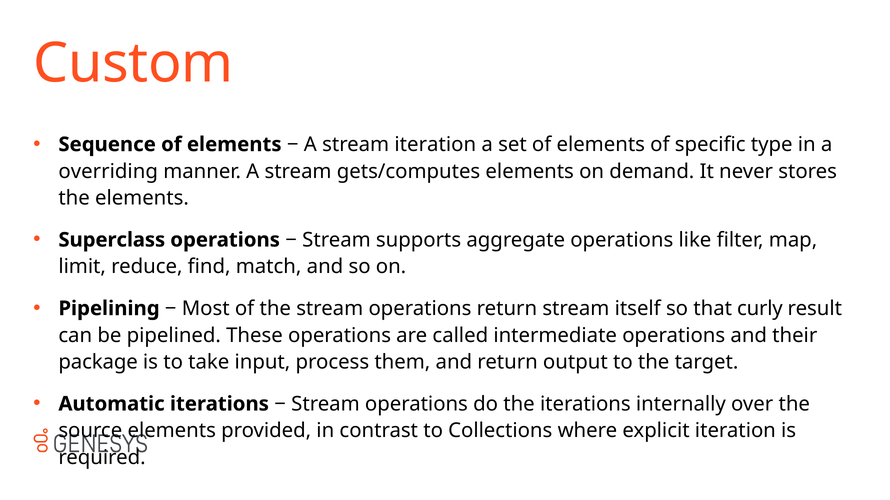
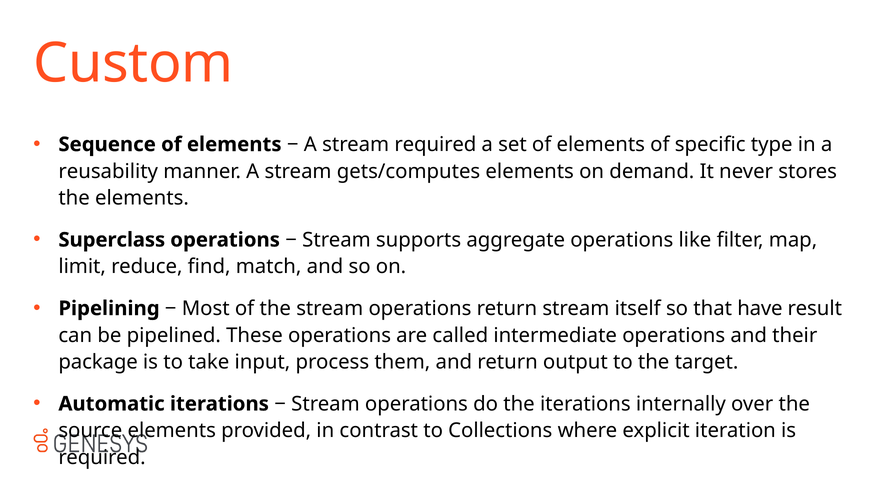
stream iteration: iteration -> required (435, 145)
overriding: overriding -> reusability (108, 172)
curly: curly -> have (760, 309)
